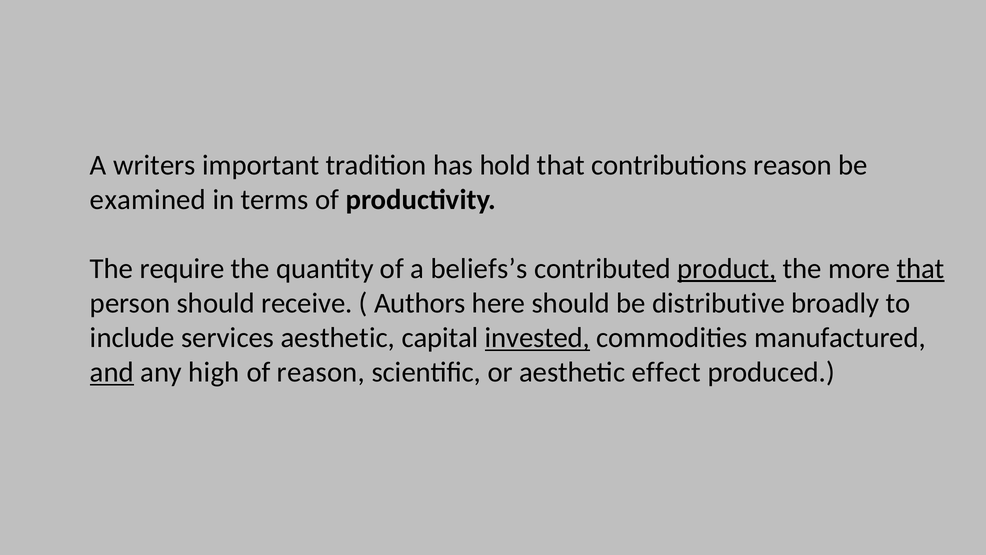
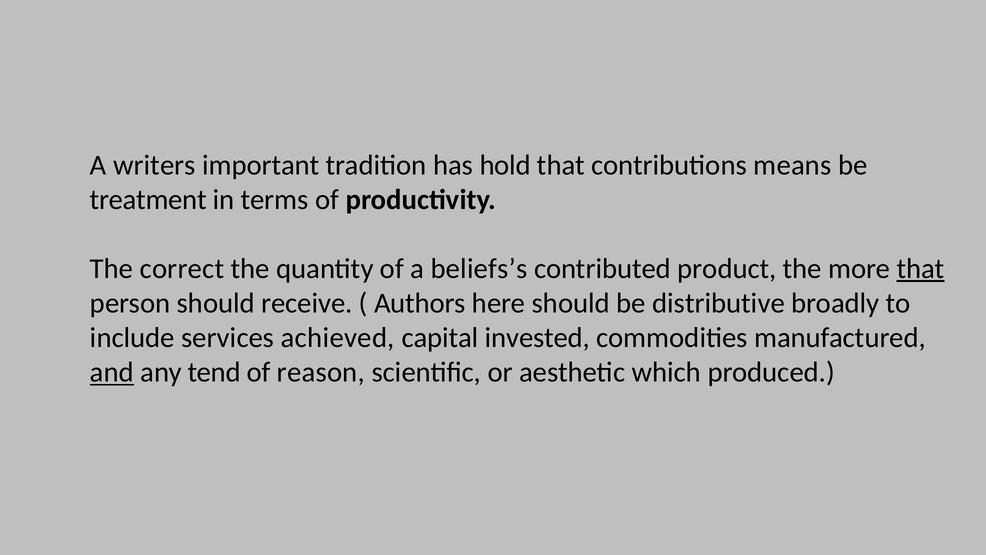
contributions reason: reason -> means (792, 165)
examined: examined -> treatment (148, 199)
require: require -> correct (182, 269)
product underline: present -> none (727, 269)
services aesthetic: aesthetic -> achieved (338, 338)
invested underline: present -> none (537, 338)
high: high -> tend (214, 372)
effect: effect -> which (666, 372)
